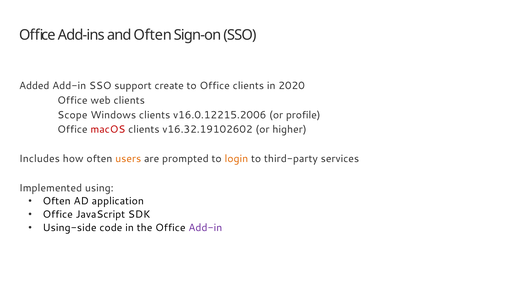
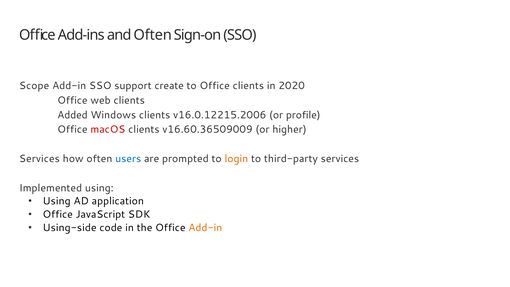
Added: Added -> Scope (34, 86)
Scope: Scope -> Added (73, 115)
v16.32.19102602: v16.32.19102602 -> v16.60.36509009 (208, 129)
Includes: Includes -> Services (39, 159)
users colour: orange -> blue (128, 159)
Often: Often -> Using (57, 201)
Add-in colour: purple -> orange (205, 228)
